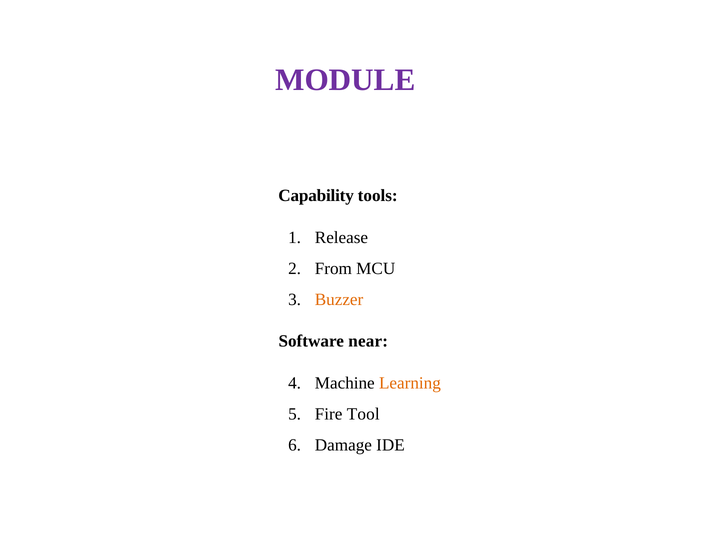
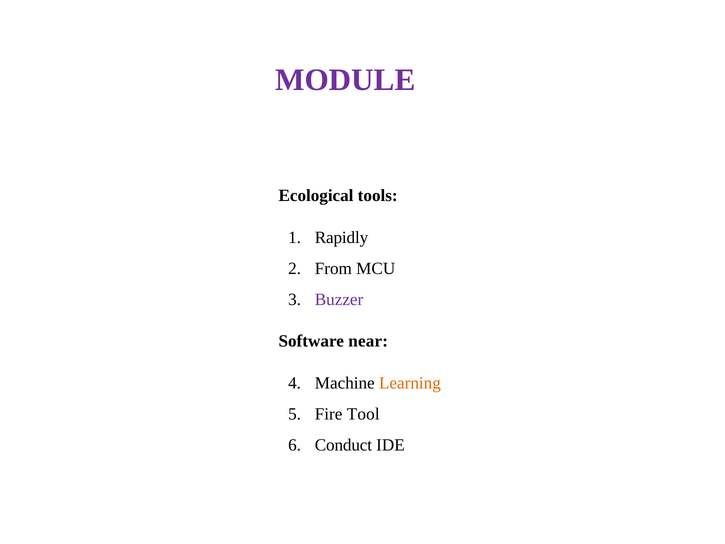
Capability: Capability -> Ecological (316, 196)
Release: Release -> Rapidly (342, 238)
Buzzer colour: orange -> purple (339, 299)
Damage: Damage -> Conduct (343, 445)
